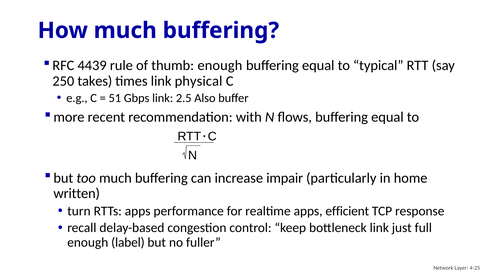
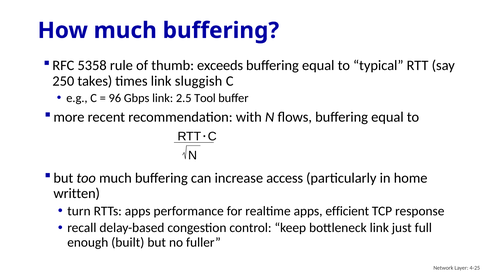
4439: 4439 -> 5358 (92, 66)
thumb enough: enough -> exceeds (220, 66)
physical: physical -> sluggish (199, 81)
51: 51 -> 96 (115, 98)
Also: Also -> Tool (205, 98)
impair: impair -> access (285, 178)
label: label -> built (128, 243)
